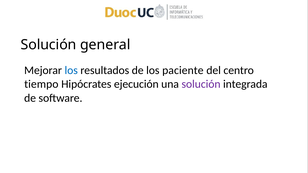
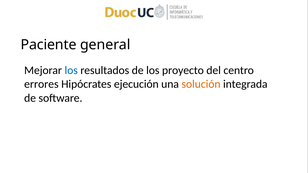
Solución: Solución -> Paciente (49, 45)
paciente: paciente -> proyecto (183, 70)
tiempo: tiempo -> errores (41, 84)
solución colour: purple -> orange (201, 84)
